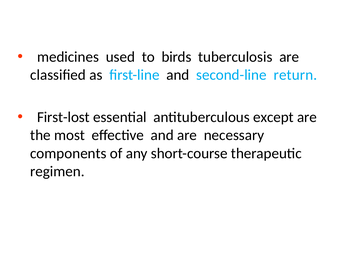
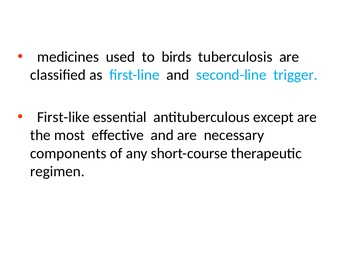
return: return -> trigger (296, 75)
First-lost: First-lost -> First-like (63, 117)
